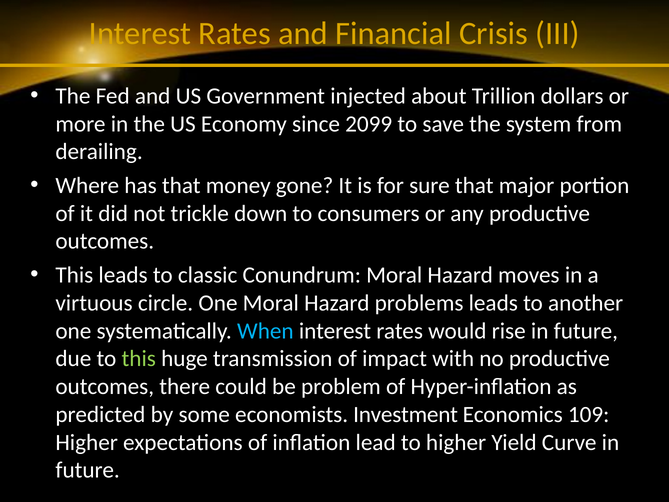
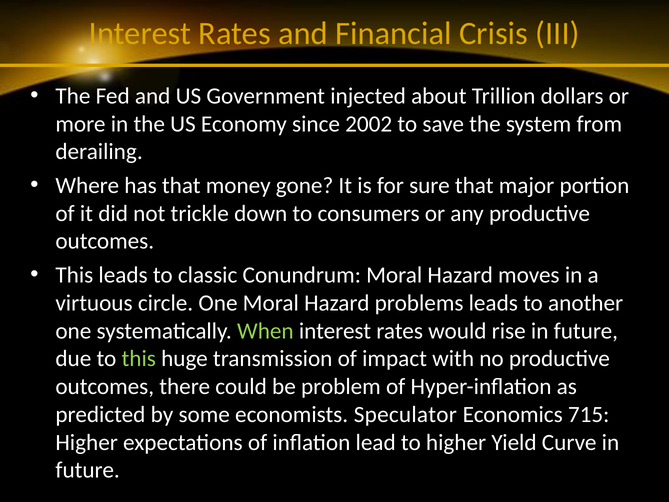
2099: 2099 -> 2002 (369, 124)
When colour: light blue -> light green (265, 331)
Investment: Investment -> Speculator (405, 414)
109: 109 -> 715 (589, 414)
